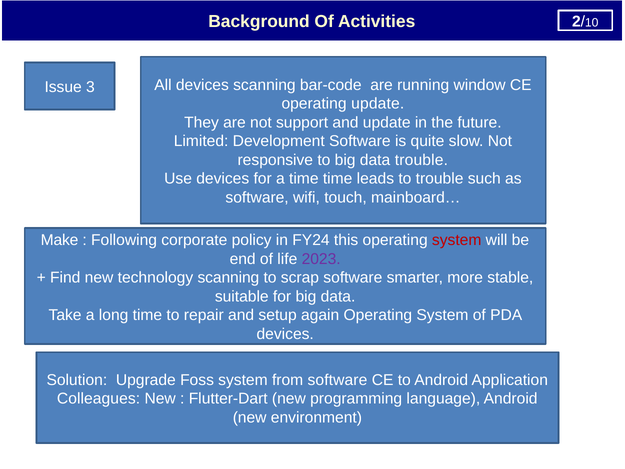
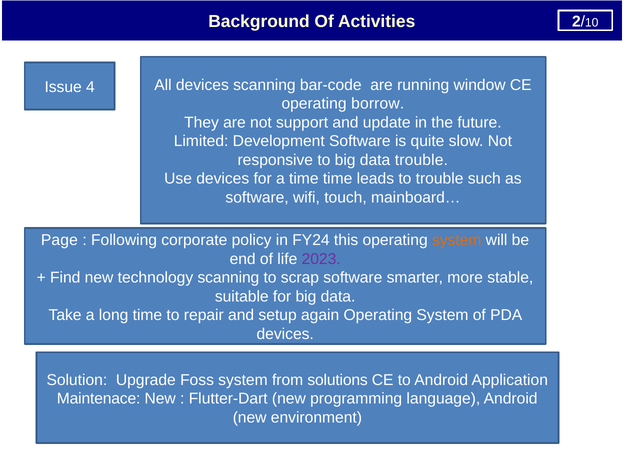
3: 3 -> 4 (90, 87)
operating update: update -> borrow (378, 104)
Make: Make -> Page (59, 240)
system colour: red -> orange (457, 240)
from software: software -> solutions (338, 380)
Colleagues: Colleagues -> Maintenace (99, 398)
